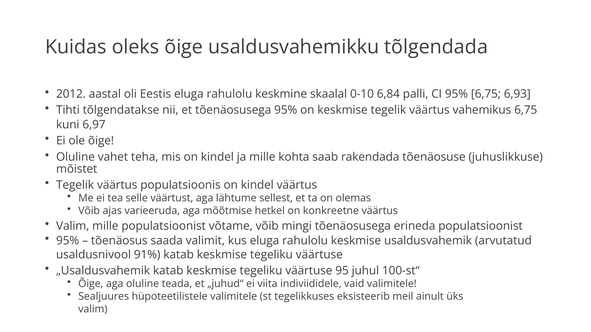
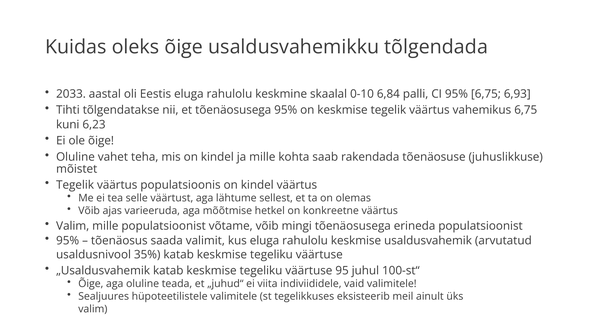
2012: 2012 -> 2033 (71, 94)
6,97: 6,97 -> 6,23 (94, 125)
91%: 91% -> 35% (147, 255)
